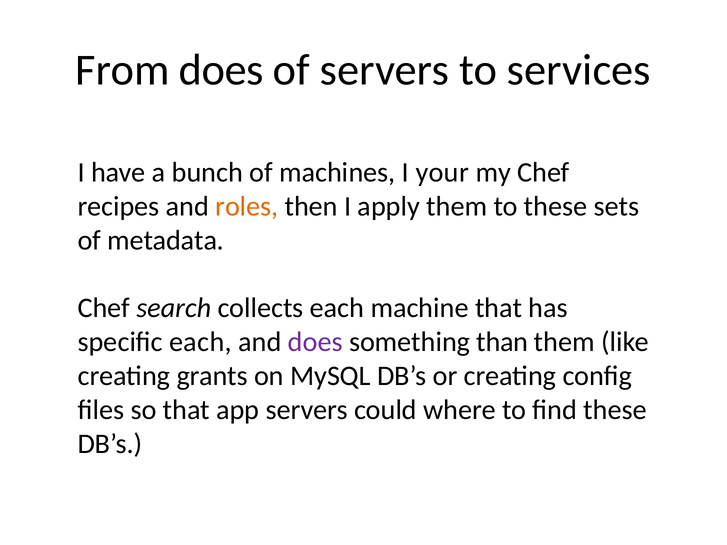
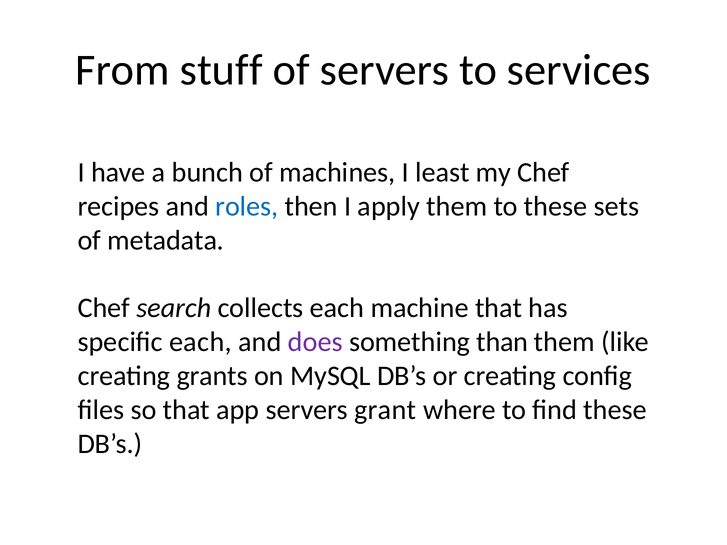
From does: does -> stuff (221, 70)
your: your -> least (442, 172)
roles colour: orange -> blue (247, 206)
could: could -> grant (385, 410)
